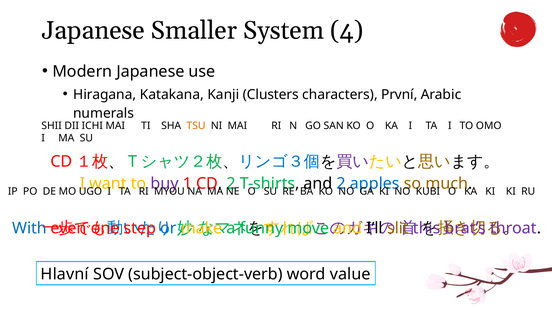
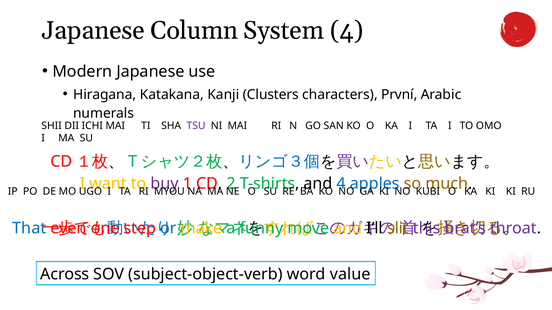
Smaller: Smaller -> Column (194, 31)
TSU colour: orange -> purple (196, 126)
2: 2 -> 4 (341, 184)
With: With -> That (29, 229)
Hlavní: Hlavní -> Across (65, 275)
